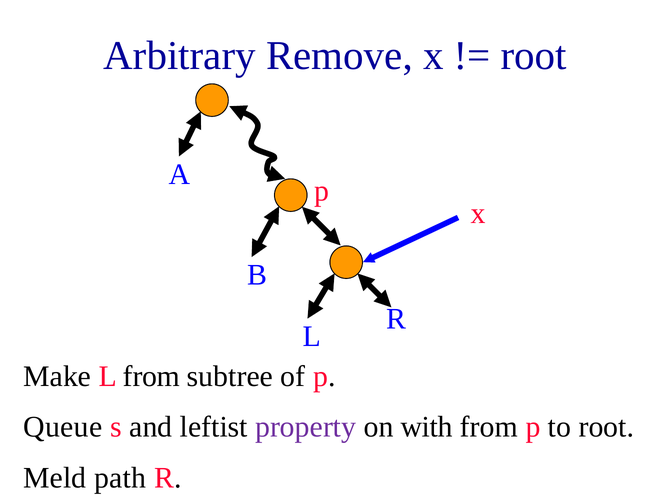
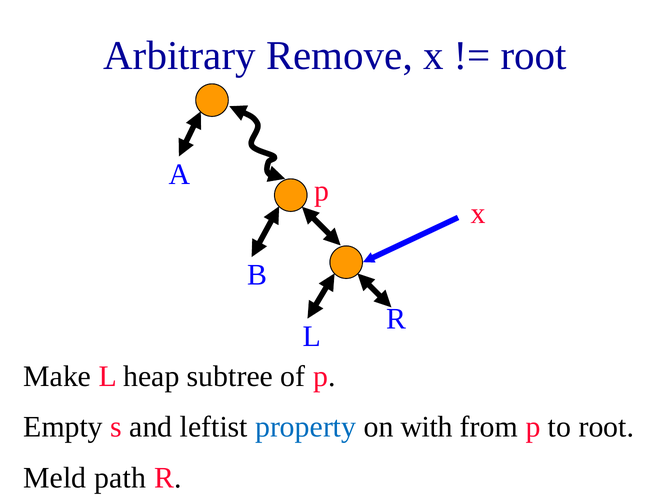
L from: from -> heap (151, 377)
Queue: Queue -> Empty (63, 427)
property colour: purple -> blue (306, 427)
